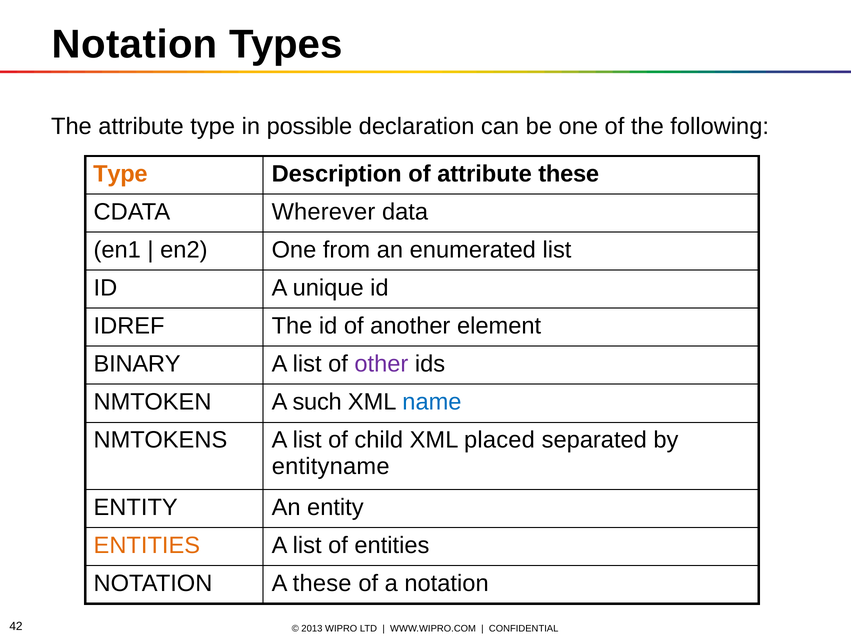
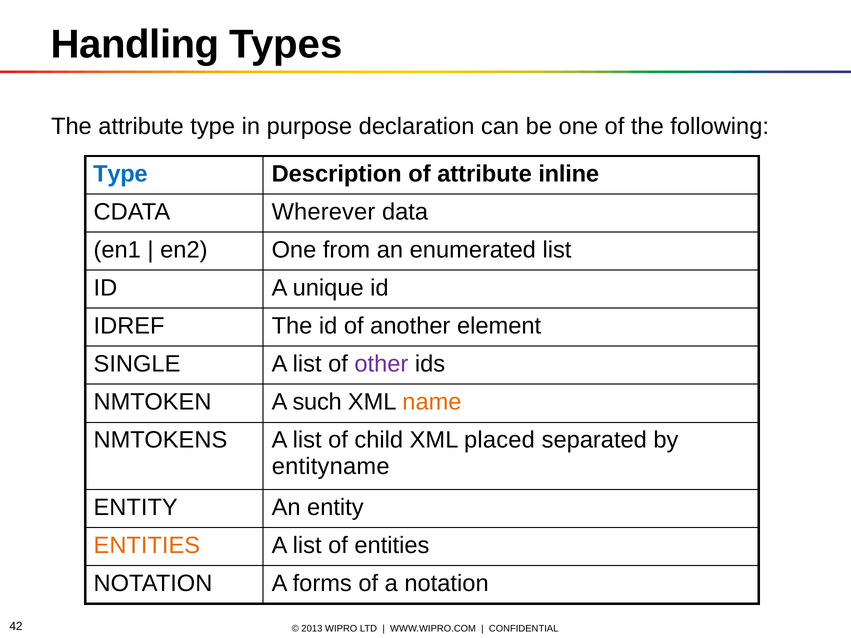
Notation: Notation -> Handling (135, 45)
possible: possible -> purpose (309, 126)
Type colour: orange -> blue (120, 174)
attribute these: these -> inline (569, 174)
BINARY: BINARY -> SINGLE (137, 364)
name colour: blue -> orange (432, 402)
A these: these -> forms (322, 584)
